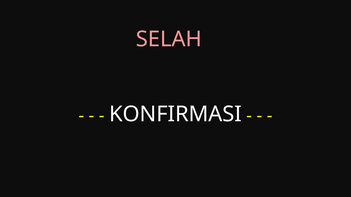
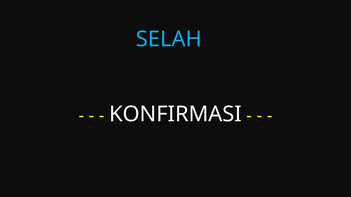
SELAH colour: pink -> light blue (169, 39)
